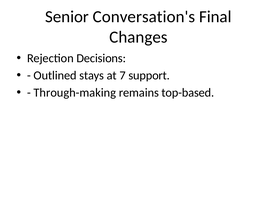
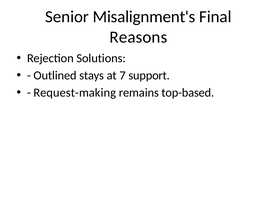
Conversation's: Conversation's -> Misalignment's (144, 17)
Changes: Changes -> Reasons (138, 37)
Decisions: Decisions -> Solutions (101, 58)
Through-making: Through-making -> Request-making (75, 93)
